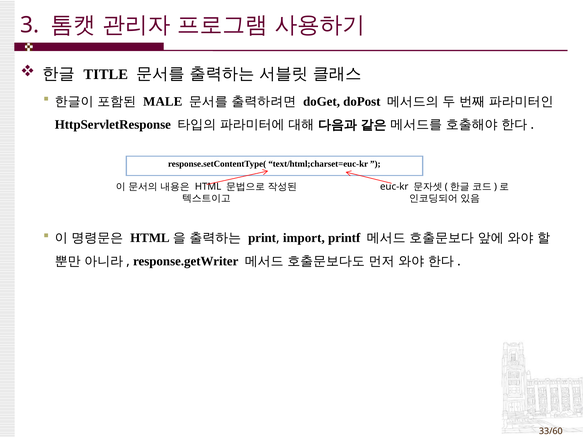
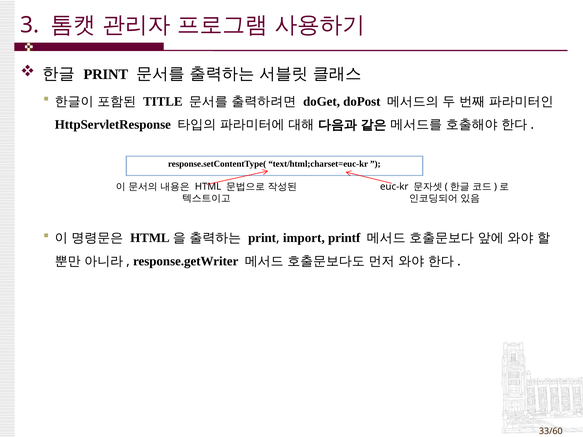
TITLE: TITLE -> PRINT (106, 74)
MALE: MALE -> TITLE (163, 101)
